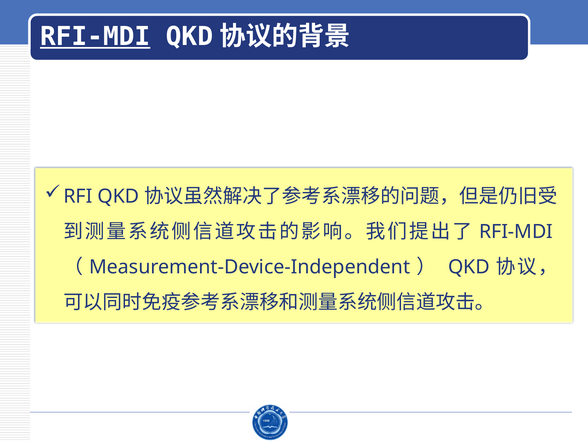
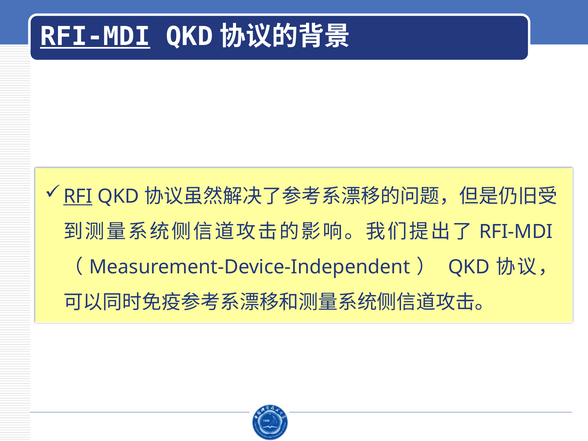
RFI underline: none -> present (78, 196)
